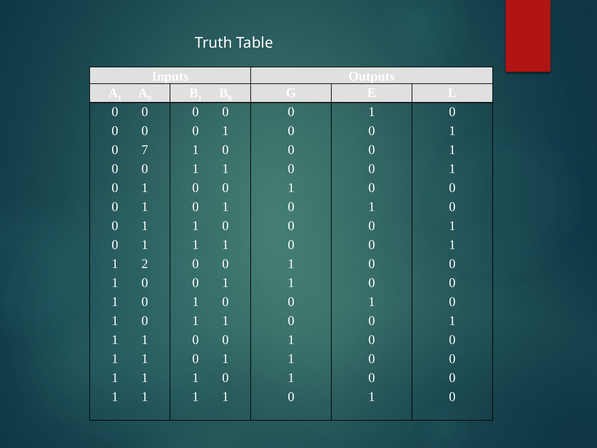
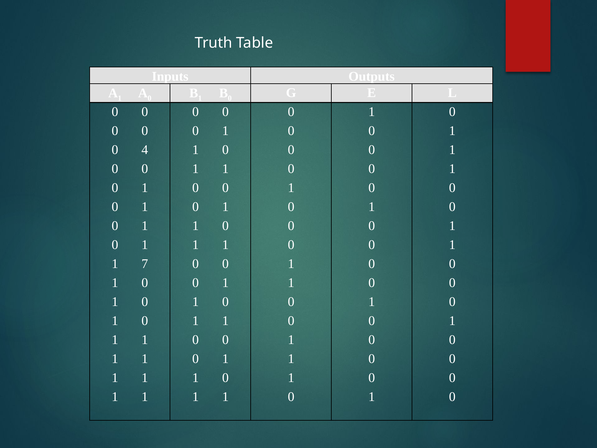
7: 7 -> 4 (145, 150)
2: 2 -> 7 (145, 264)
